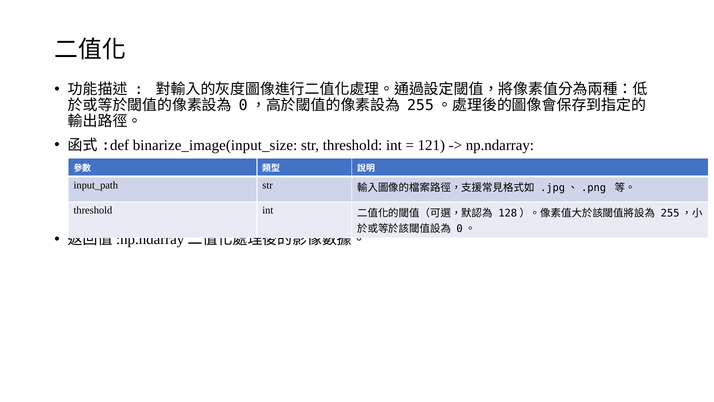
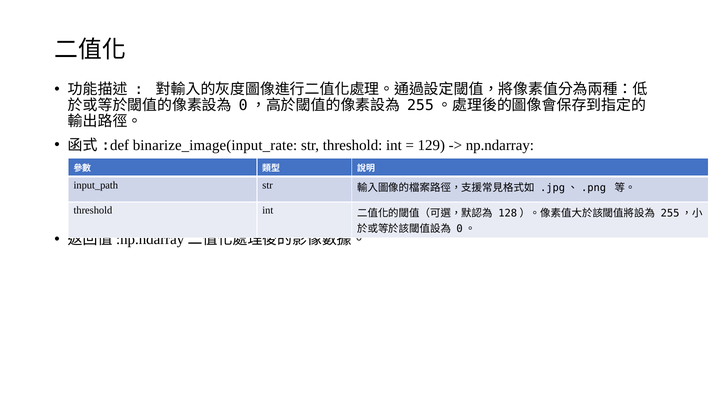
binarize_image(input_size: binarize_image(input_size -> binarize_image(input_rate (215, 145)
121: 121 -> 129 (431, 145)
